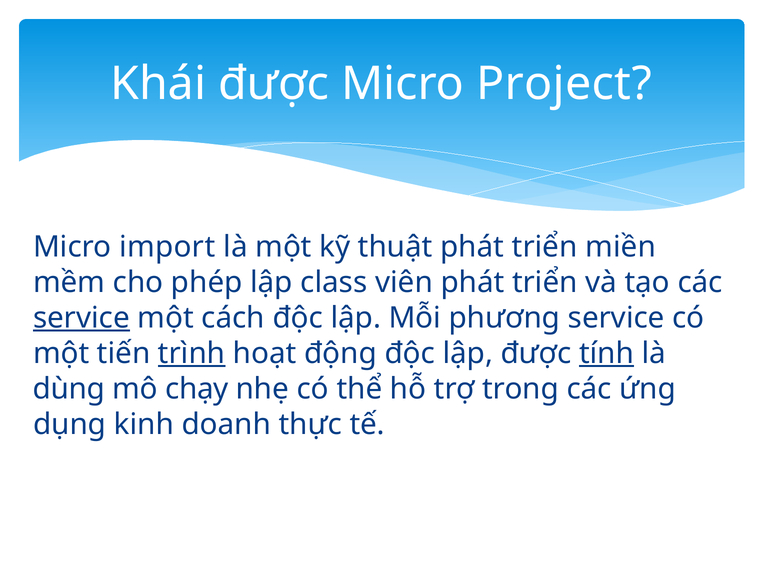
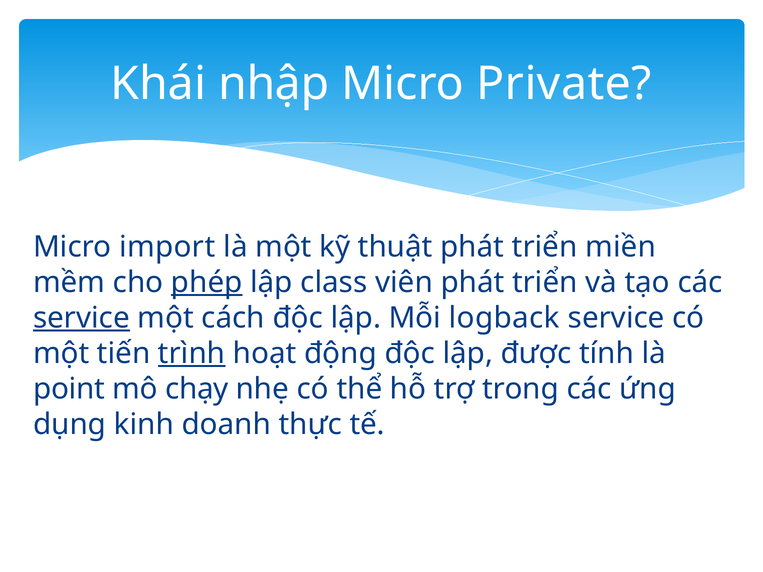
Khái được: được -> nhập (274, 84)
Project: Project -> Private (564, 84)
phép underline: none -> present (207, 282)
phương: phương -> logback (504, 318)
tính underline: present -> none (607, 354)
dùng: dùng -> point (69, 389)
